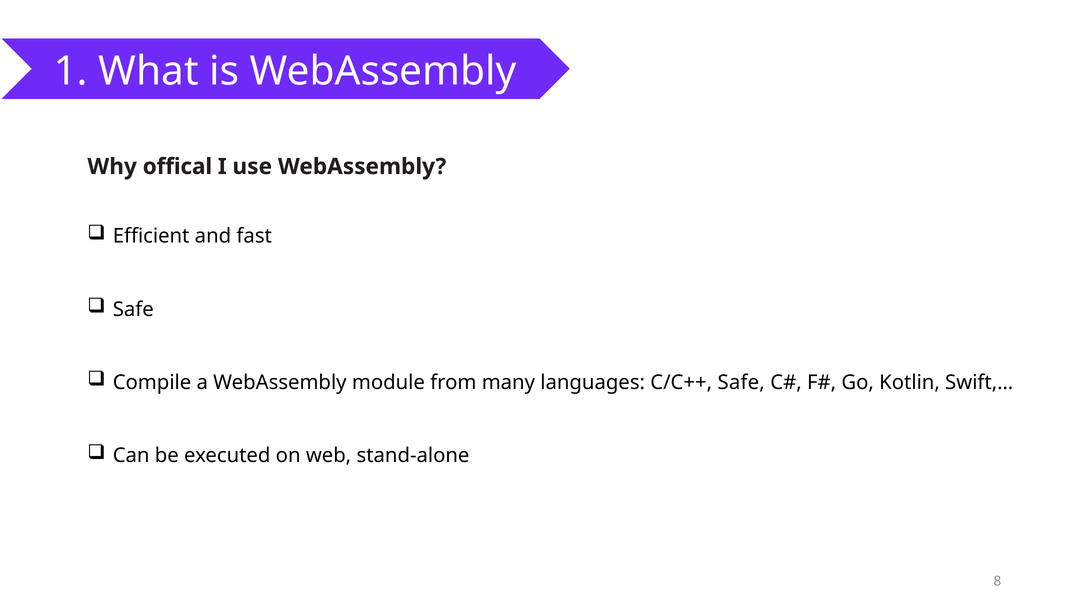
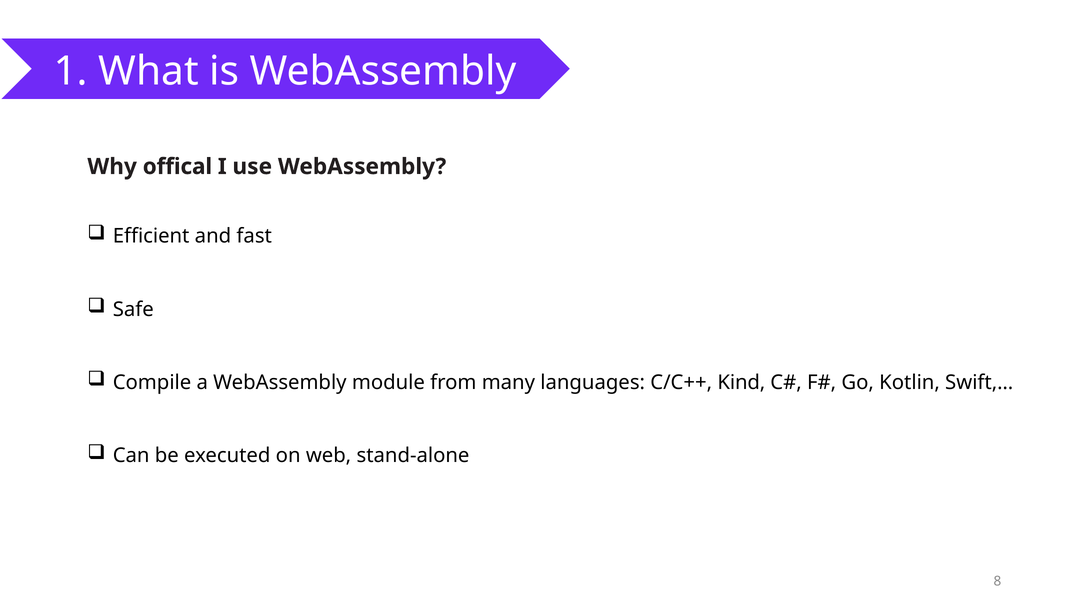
C/C++ Safe: Safe -> Kind (741, 382)
